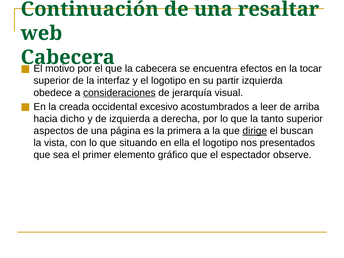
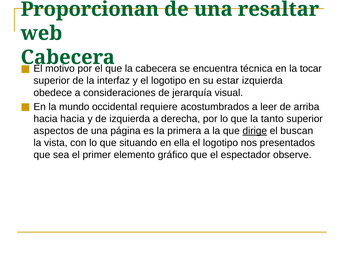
Continuación: Continuación -> Proporcionan (90, 9)
efectos: efectos -> técnica (256, 69)
partir: partir -> estar (228, 81)
consideraciones underline: present -> none (119, 93)
creada: creada -> mundo (74, 107)
excesivo: excesivo -> requiere (159, 107)
hacia dicho: dicho -> hacia (72, 119)
